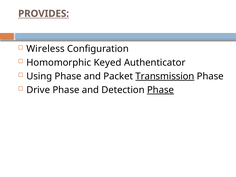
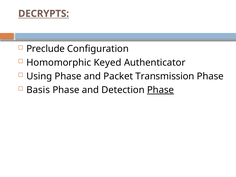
PROVIDES: PROVIDES -> DECRYPTS (44, 14)
Wireless: Wireless -> Preclude (46, 49)
Transmission underline: present -> none (165, 76)
Drive: Drive -> Basis (38, 90)
